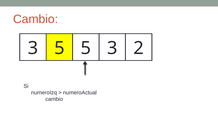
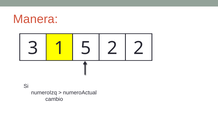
Cambio: Cambio -> Manera (36, 19)
3 5: 5 -> 1 (59, 48)
5 3: 3 -> 2 (112, 48)
